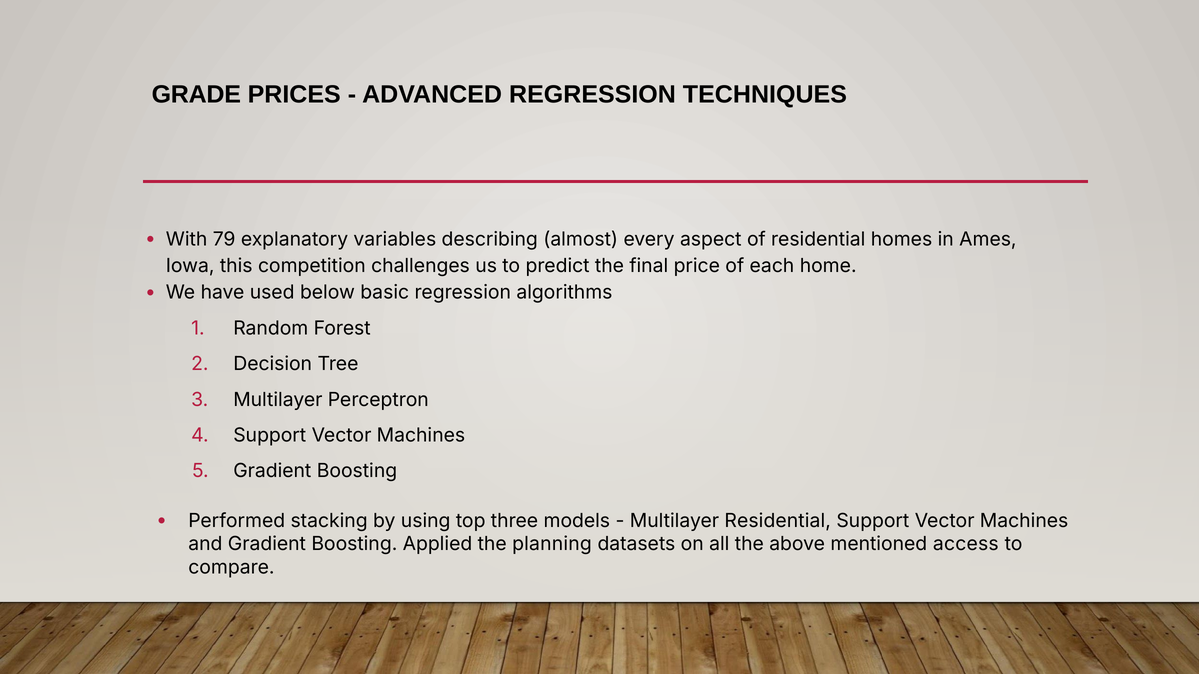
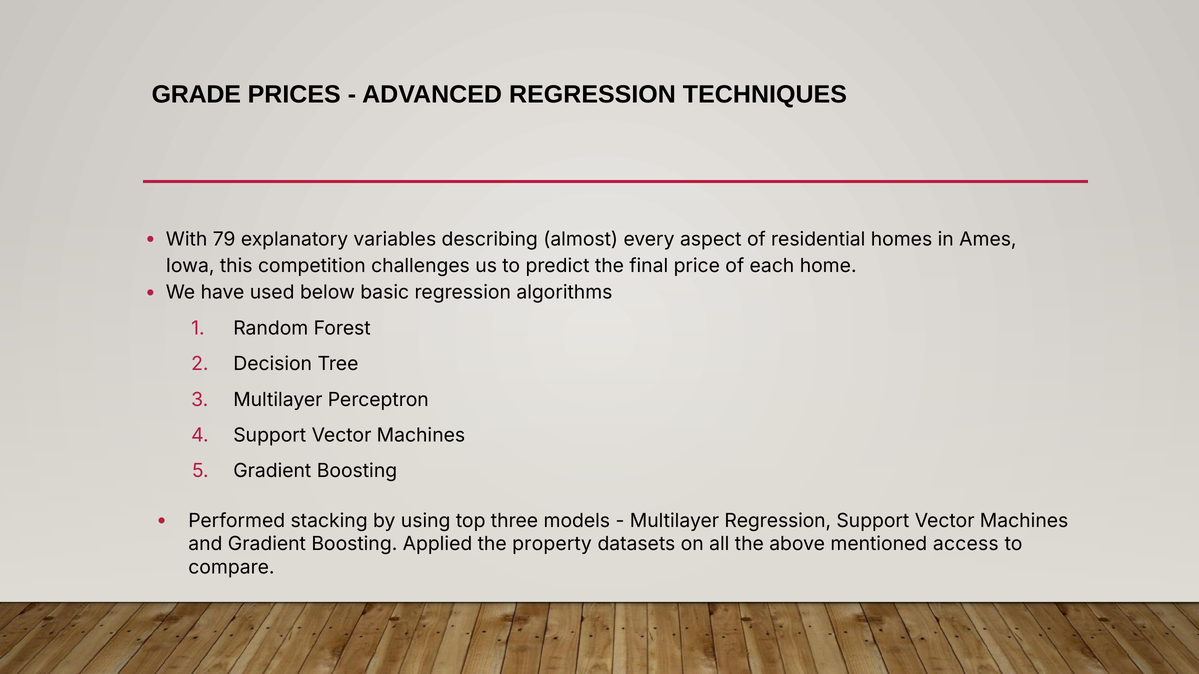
Multilayer Residential: Residential -> Regression (778, 521)
planning: planning -> property (552, 544)
